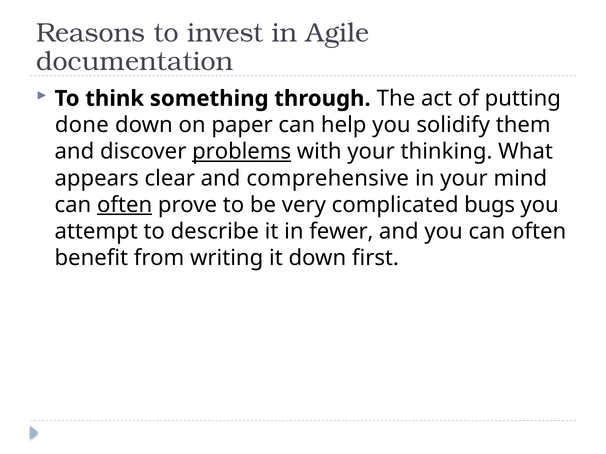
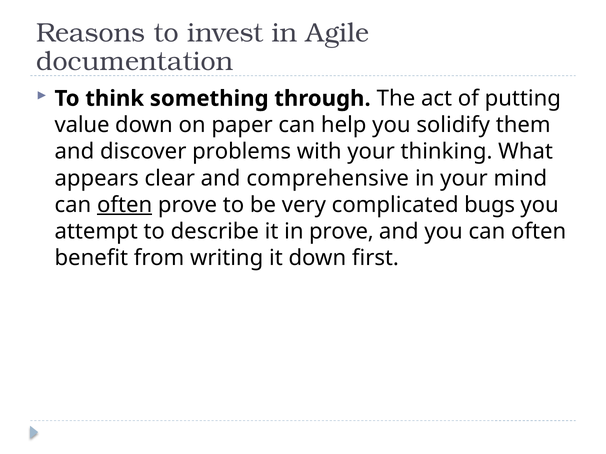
done: done -> value (82, 125)
problems underline: present -> none (242, 152)
in fewer: fewer -> prove (341, 232)
